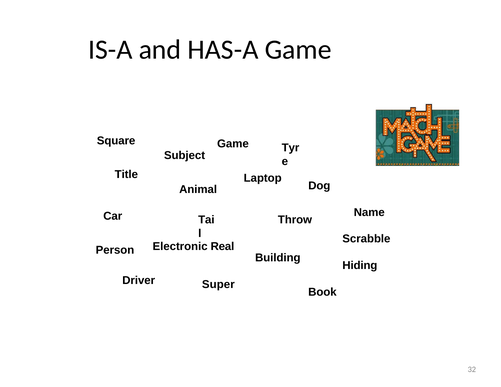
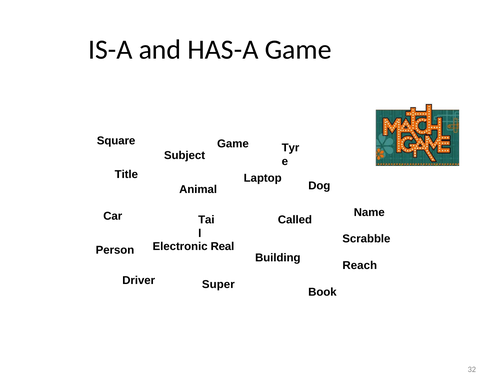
Throw: Throw -> Called (295, 220)
Hiding: Hiding -> Reach (360, 265)
